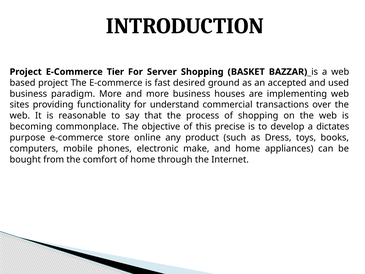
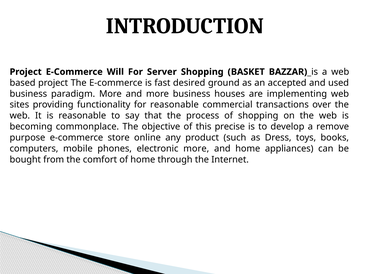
Tier: Tier -> Will (115, 72)
for understand: understand -> reasonable (174, 105)
dictates: dictates -> remove (333, 127)
electronic make: make -> more (196, 148)
